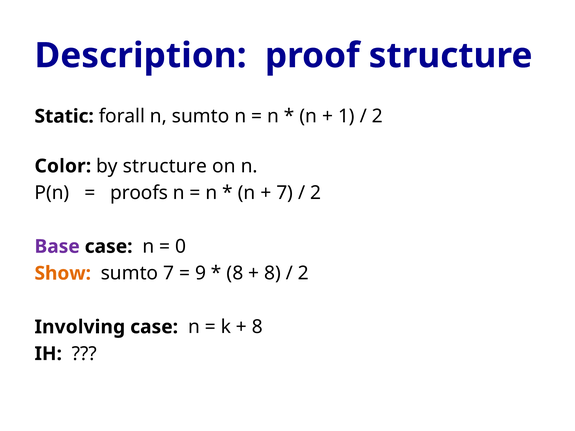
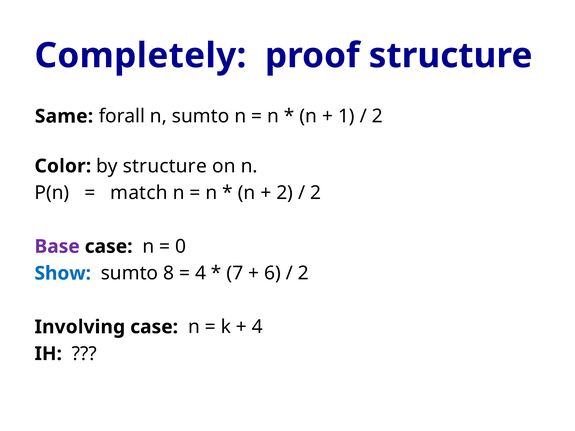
Description: Description -> Completely (140, 56)
Static: Static -> Same (64, 116)
proofs: proofs -> match (139, 193)
7: 7 -> 2 (285, 193)
Show colour: orange -> blue (63, 273)
sumto 7: 7 -> 8 (169, 273)
9: 9 -> 4 (201, 273)
8: 8 -> 7 (235, 273)
8: 8 -> 6 (273, 273)
8: 8 -> 4 (257, 327)
